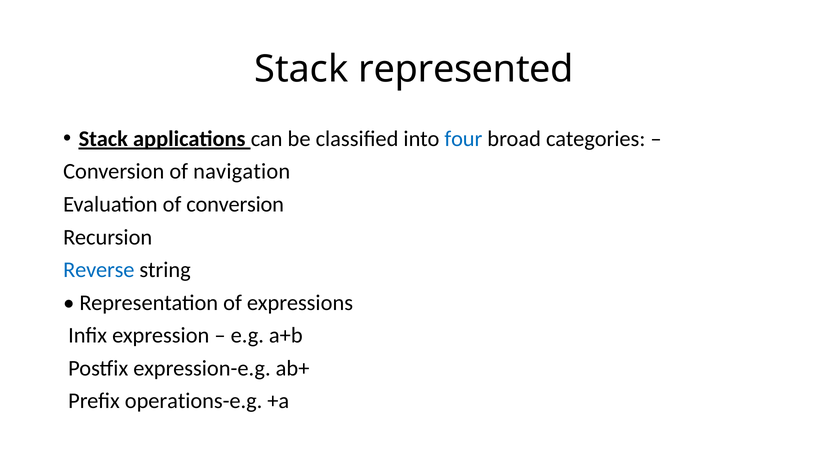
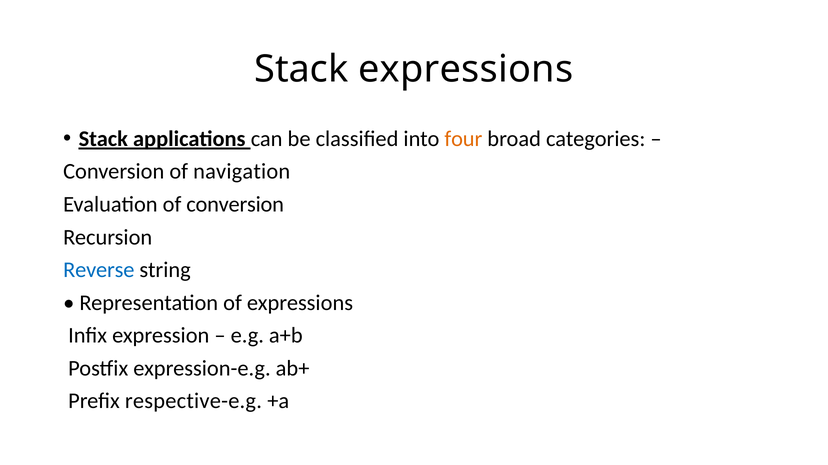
Stack represented: represented -> expressions (466, 70)
four colour: blue -> orange (463, 139)
operations-e.g: operations-e.g -> respective-e.g (193, 402)
